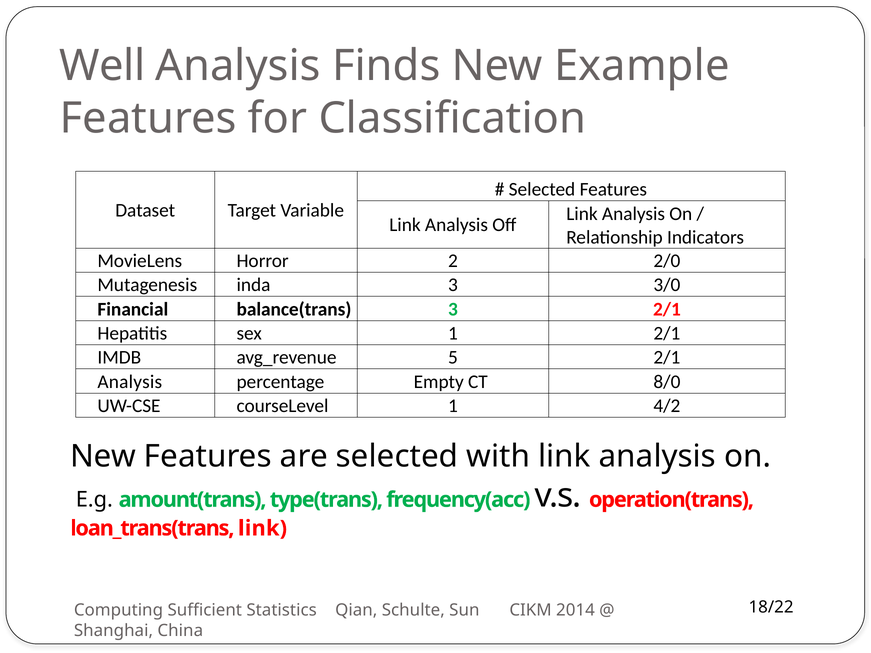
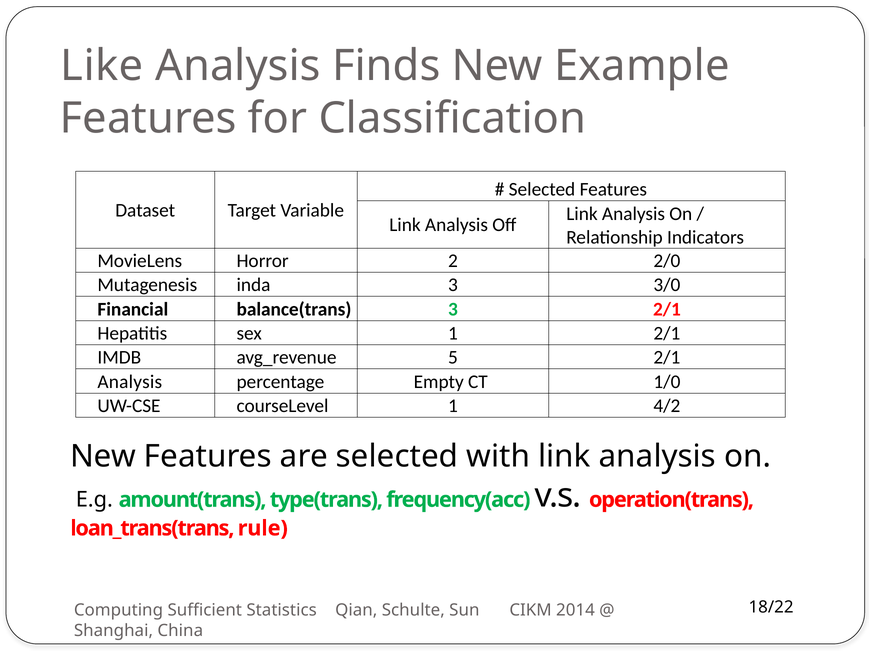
Well: Well -> Like (102, 66)
8/0: 8/0 -> 1/0 (667, 382)
loan_trans(trans link: link -> rule (263, 528)
